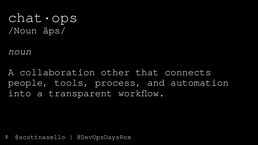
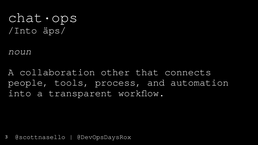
/Noun: /Noun -> /Into (23, 30)
